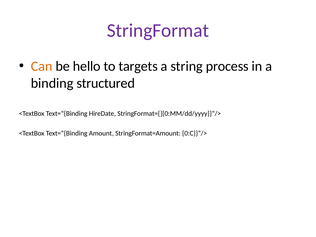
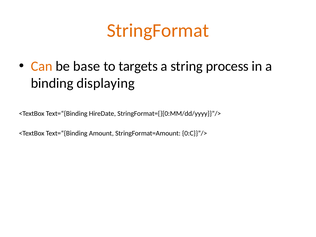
StringFormat colour: purple -> orange (158, 31)
hello: hello -> base (87, 66)
structured: structured -> displaying (106, 83)
